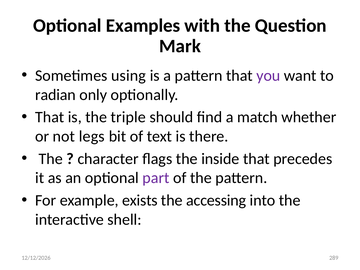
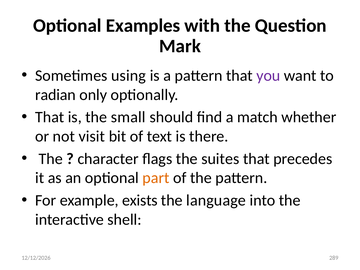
triple: triple -> small (128, 117)
legs: legs -> visit (92, 136)
inside: inside -> suites (220, 159)
part colour: purple -> orange (156, 178)
accessing: accessing -> language (216, 200)
